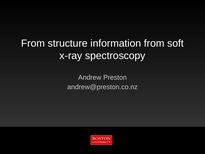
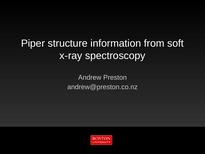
From: From -> Piper (33, 43)
